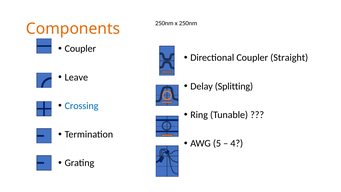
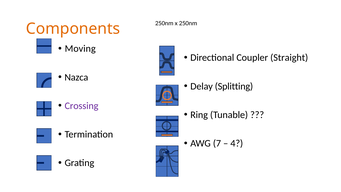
Coupler: Coupler -> Moving (80, 49)
Leave: Leave -> Nazca (76, 77)
Crossing colour: blue -> purple (82, 106)
5: 5 -> 7 (217, 143)
